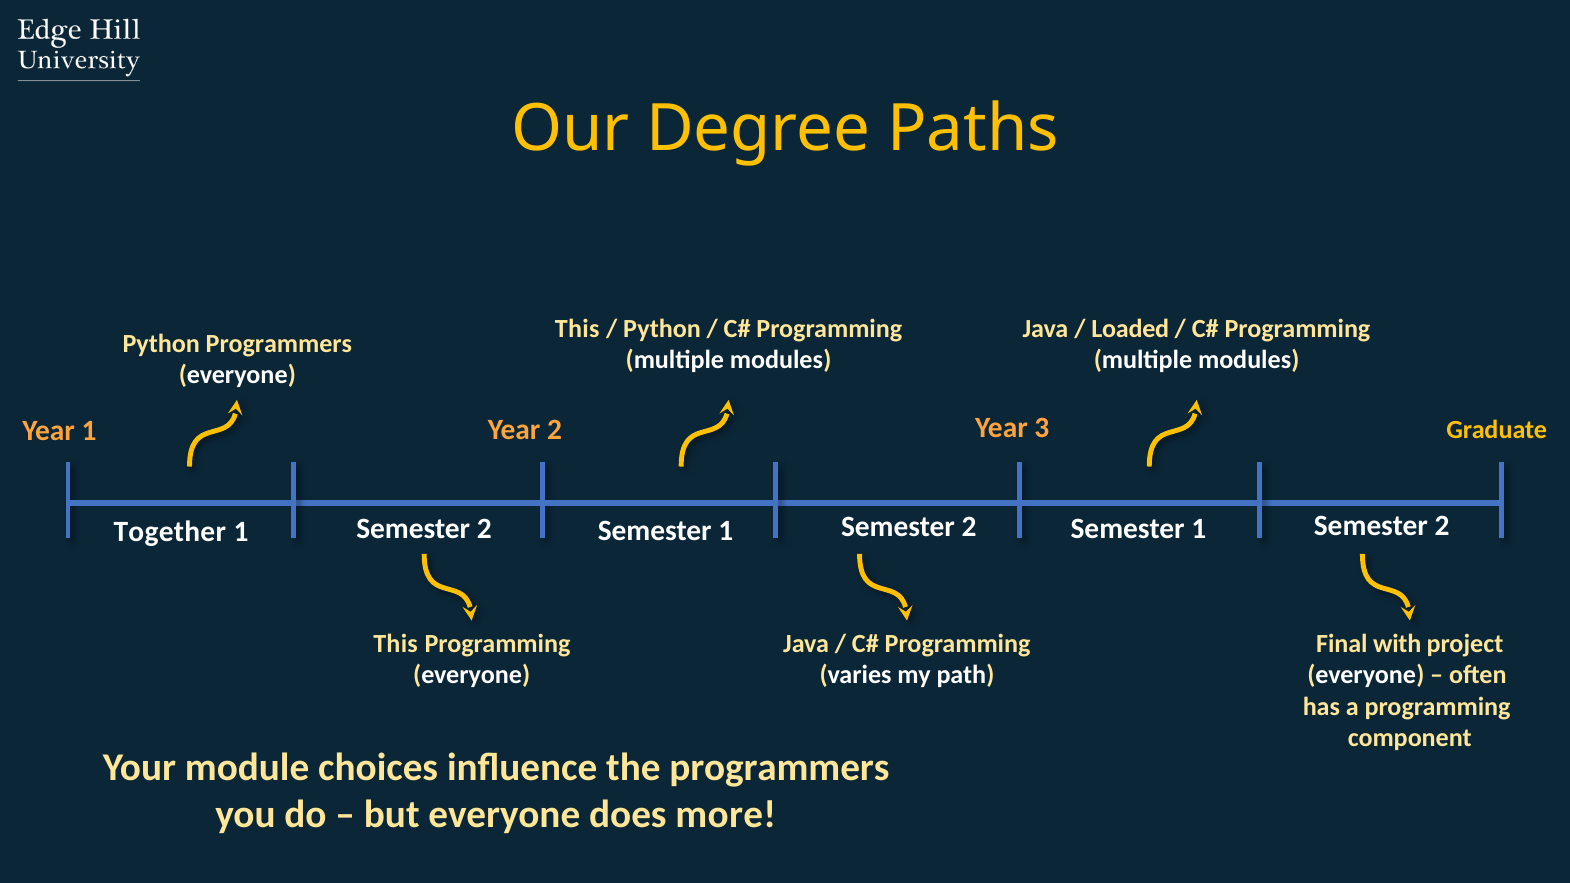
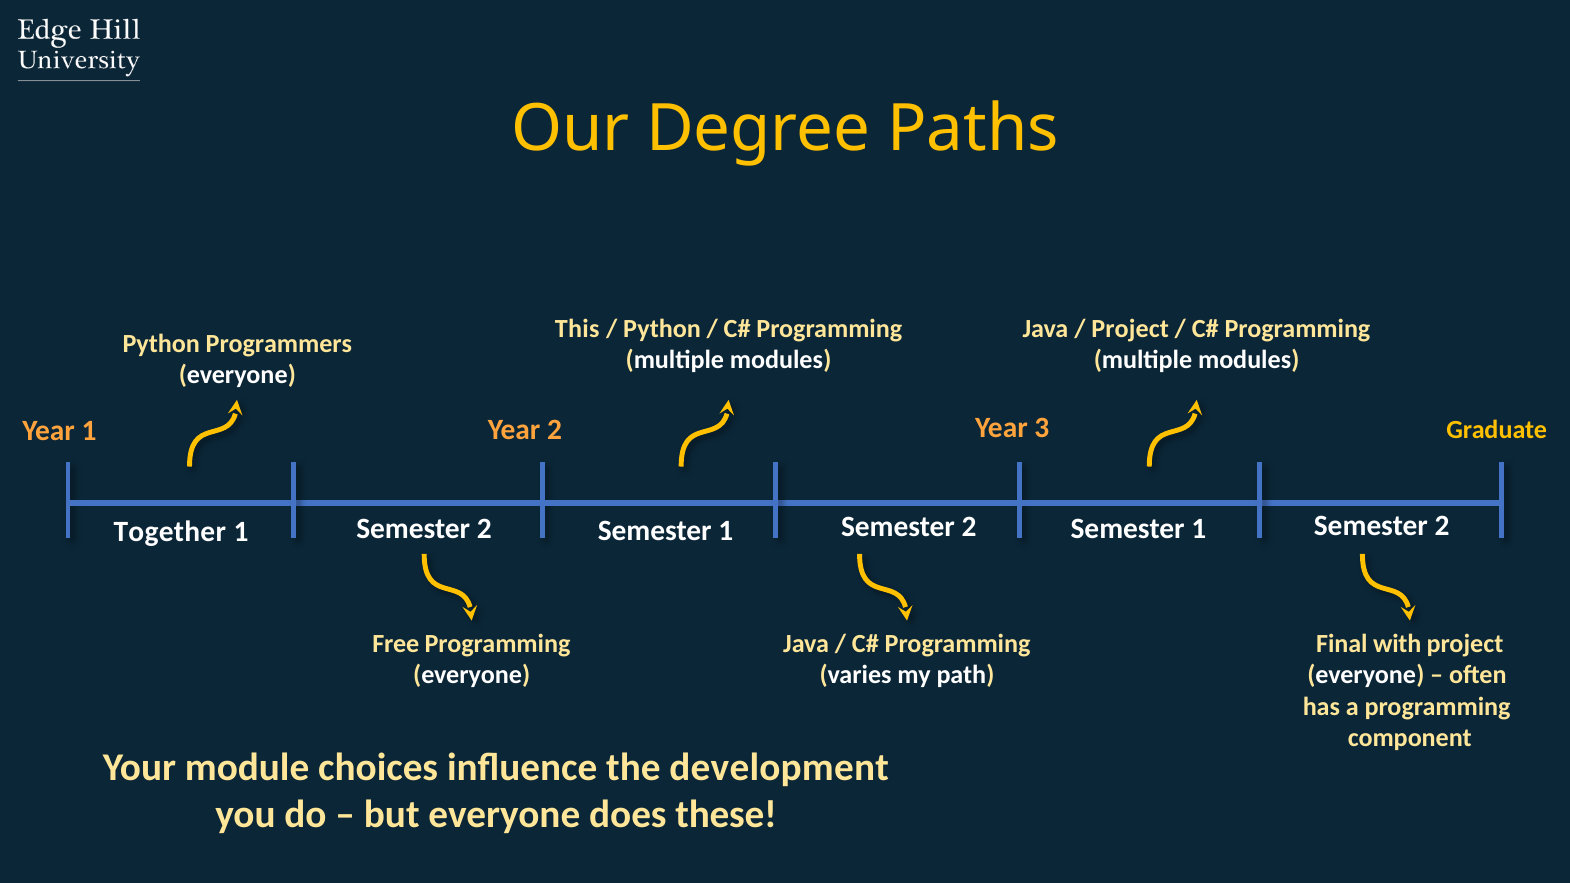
Loaded: Loaded -> Project (1130, 329)
This: This -> Free (396, 644)
the programmers: programmers -> development (779, 768)
more: more -> these (726, 815)
